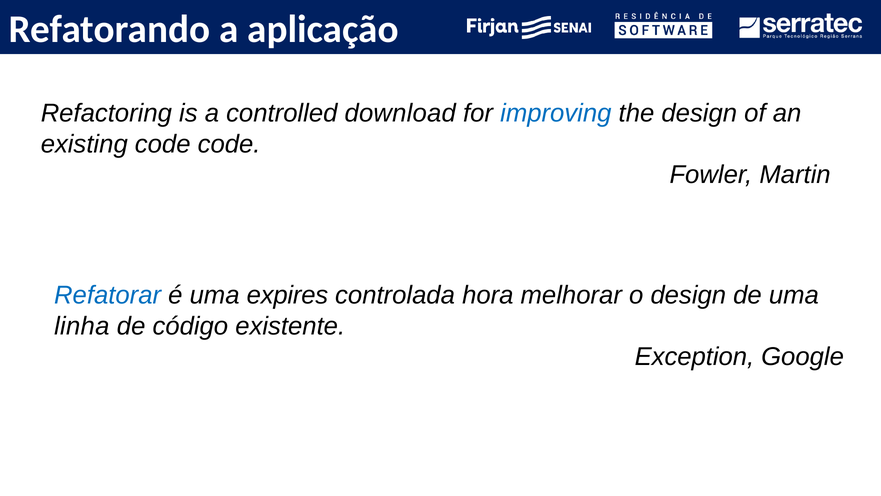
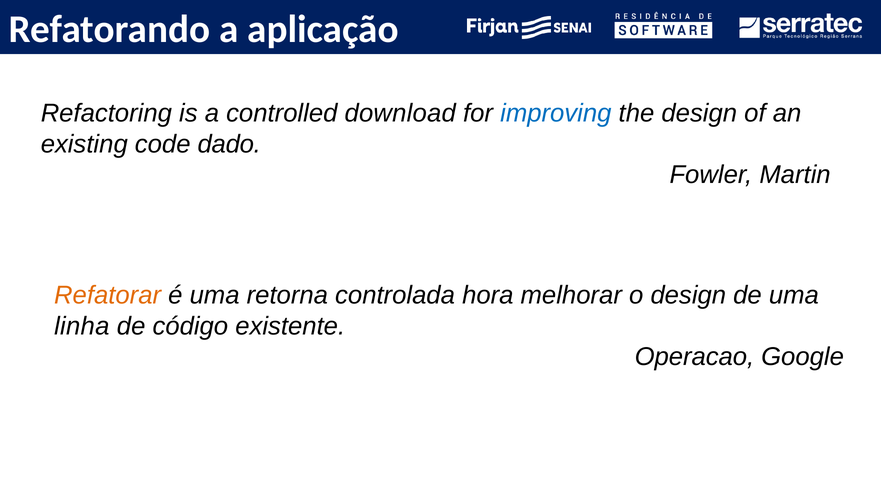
code code: code -> dado (229, 144)
Refatorar colour: blue -> orange (108, 295)
expires: expires -> retorna (287, 295)
Exception: Exception -> Operacao (694, 357)
